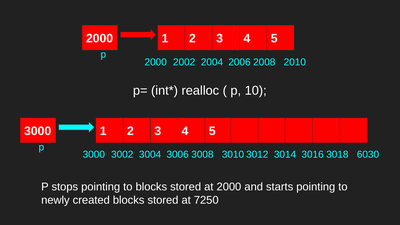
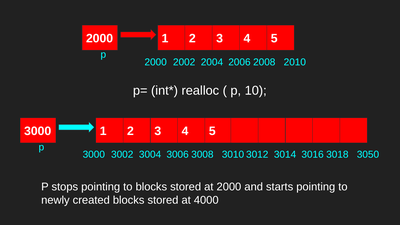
6030: 6030 -> 3050 (368, 155)
7250: 7250 -> 4000 (206, 200)
